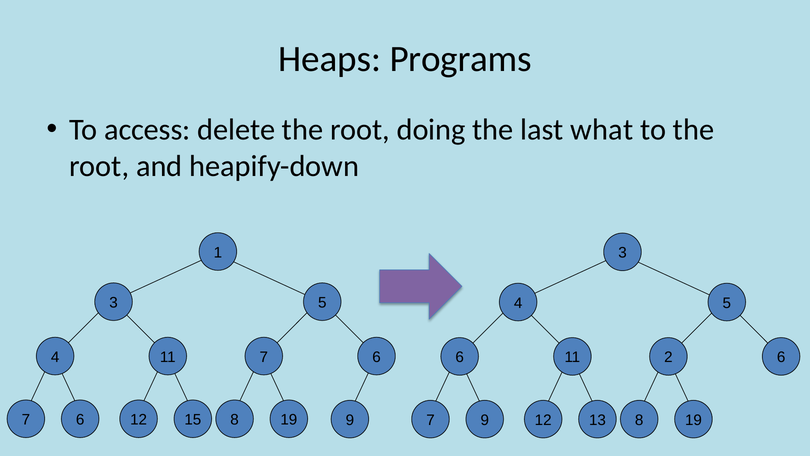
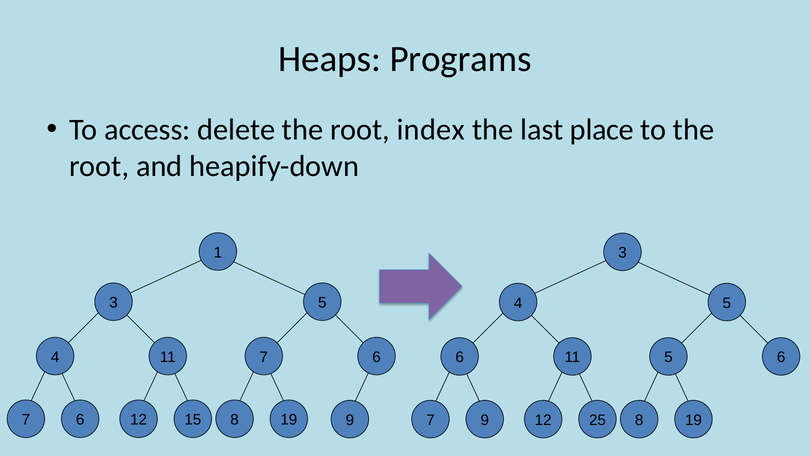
doing: doing -> index (431, 130)
what: what -> place (602, 130)
6 2: 2 -> 5 (668, 357)
13: 13 -> 25 (597, 420)
